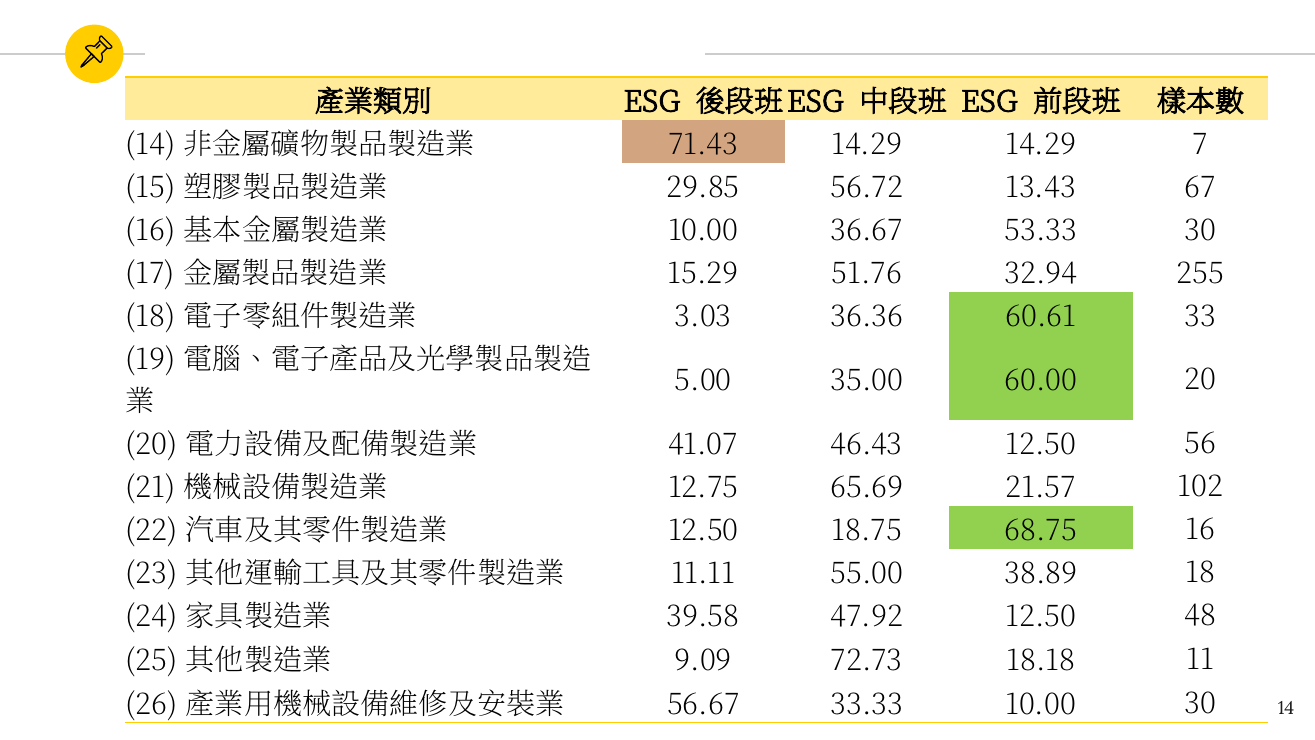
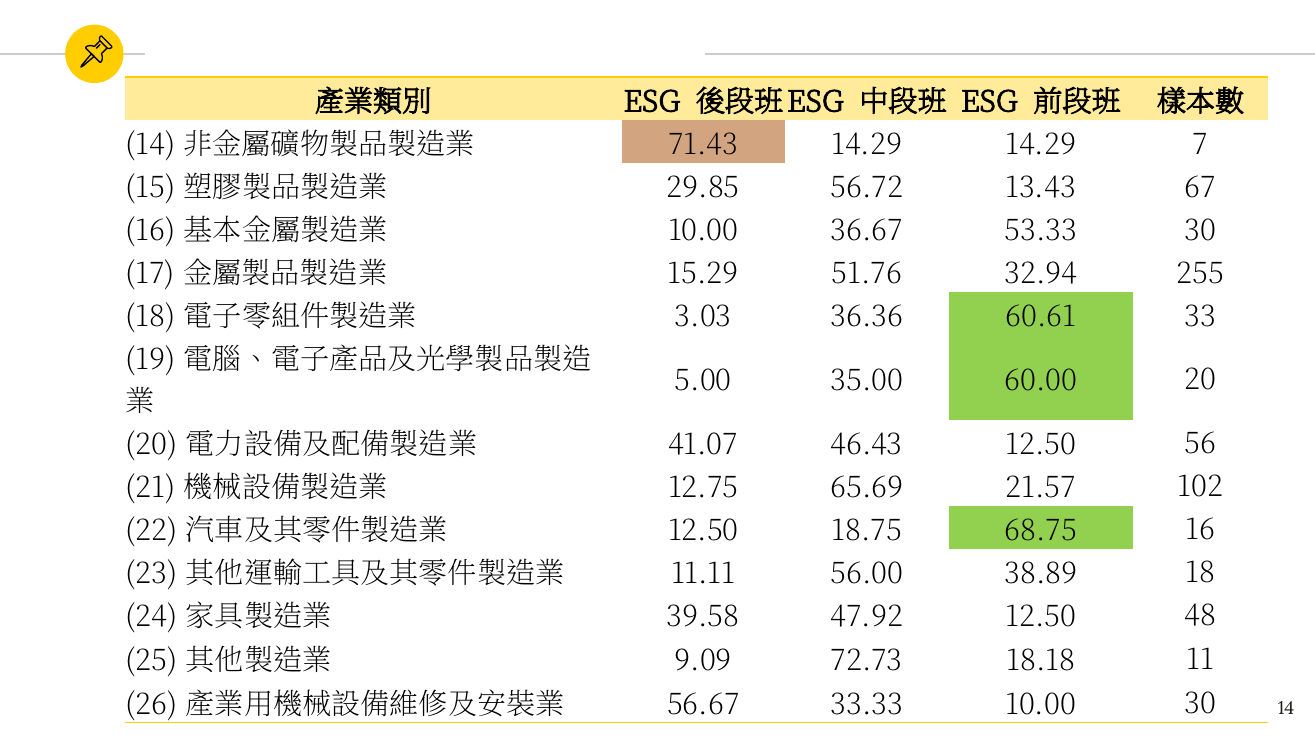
55.00: 55.00 -> 56.00 (867, 573)
